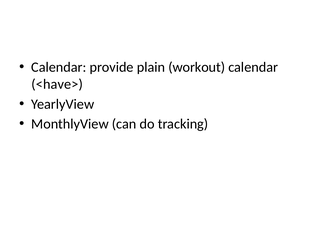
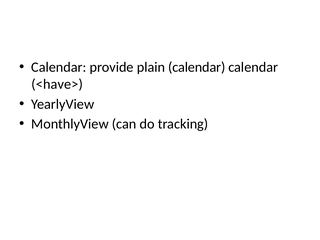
plain workout: workout -> calendar (197, 67)
